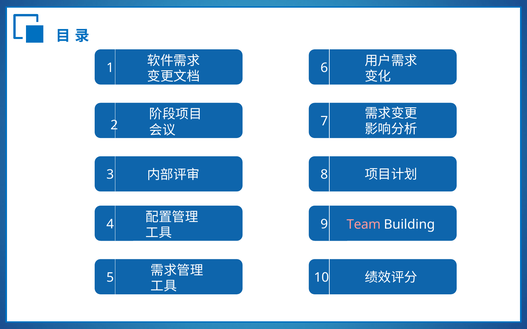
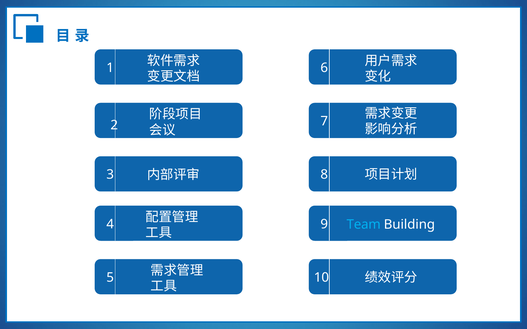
Team colour: pink -> light blue (364, 225)
